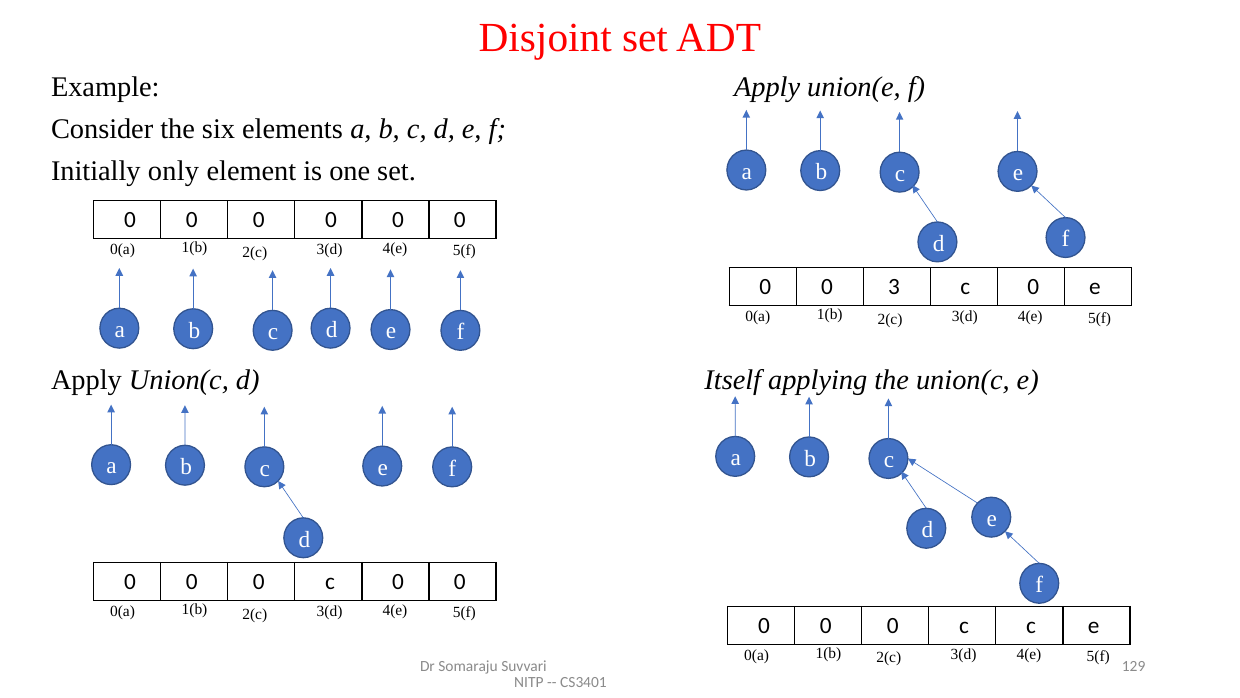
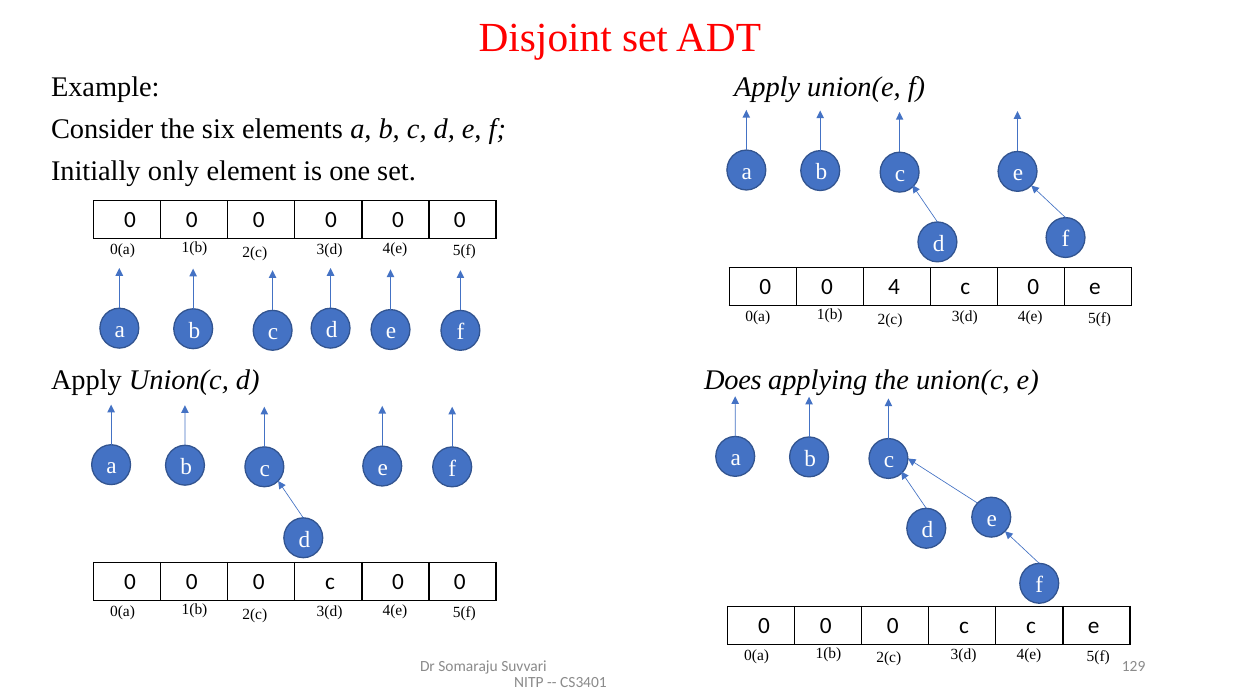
3: 3 -> 4 (894, 287)
Itself: Itself -> Does (733, 380)
